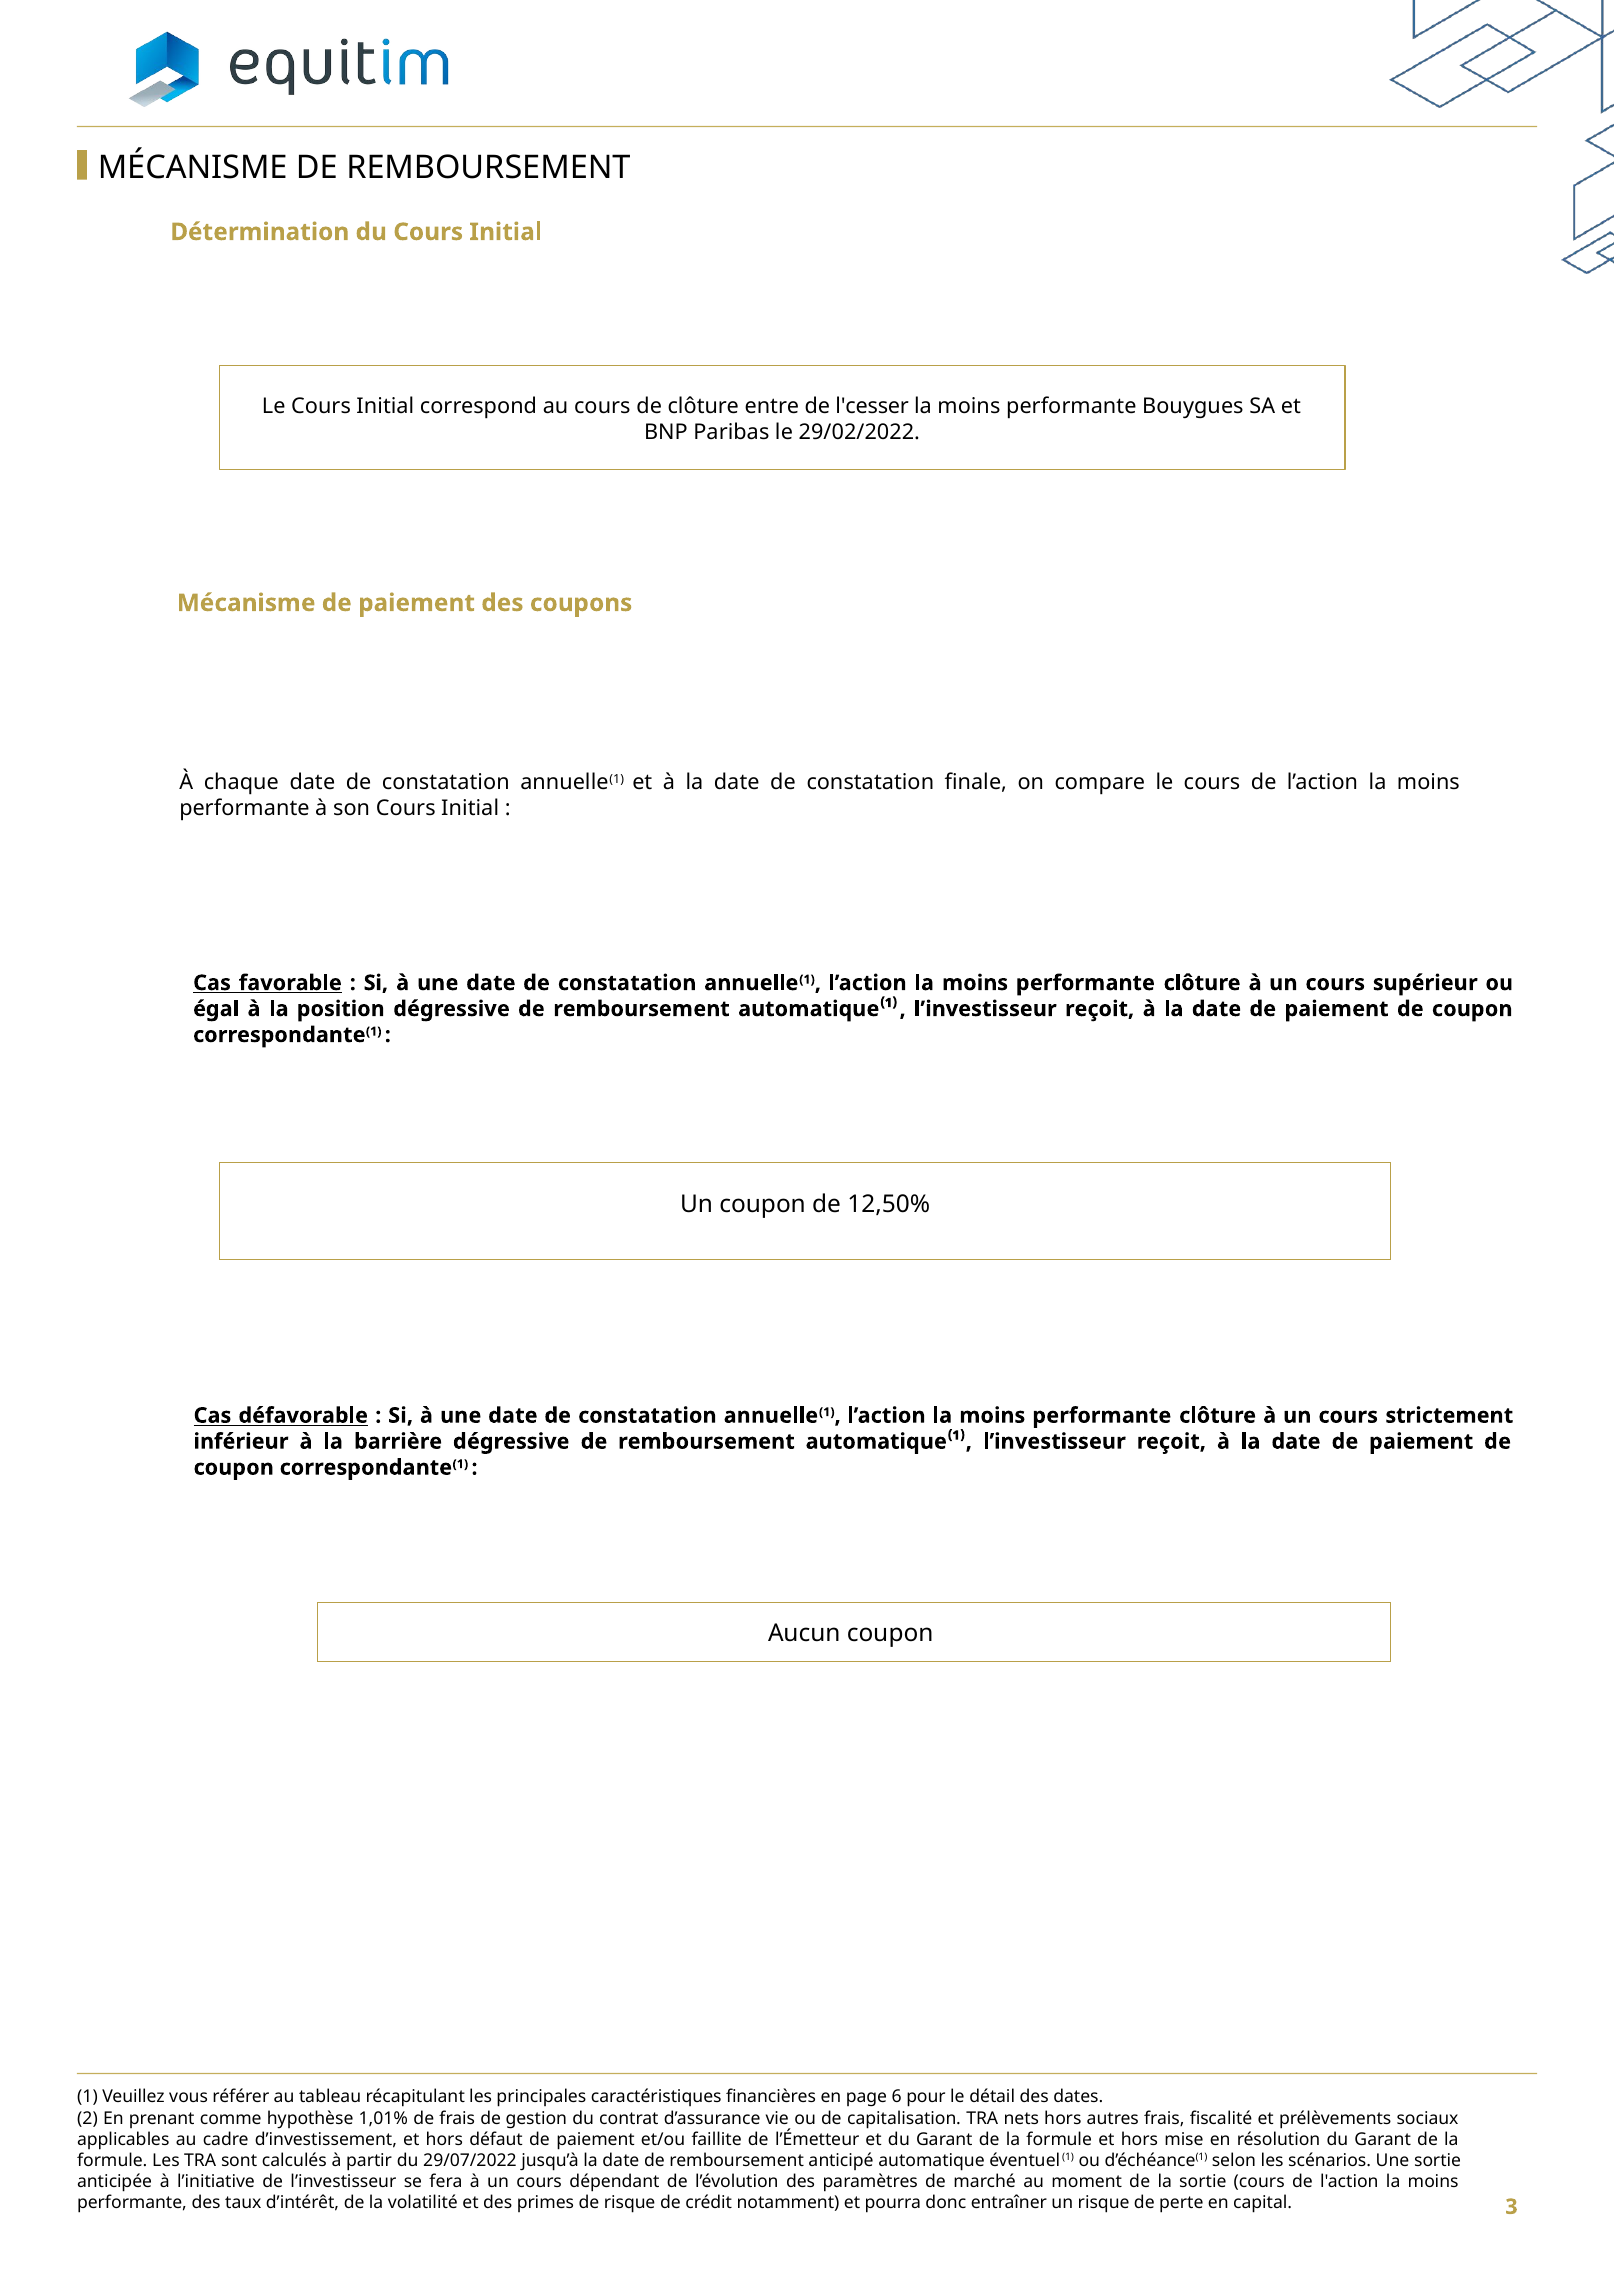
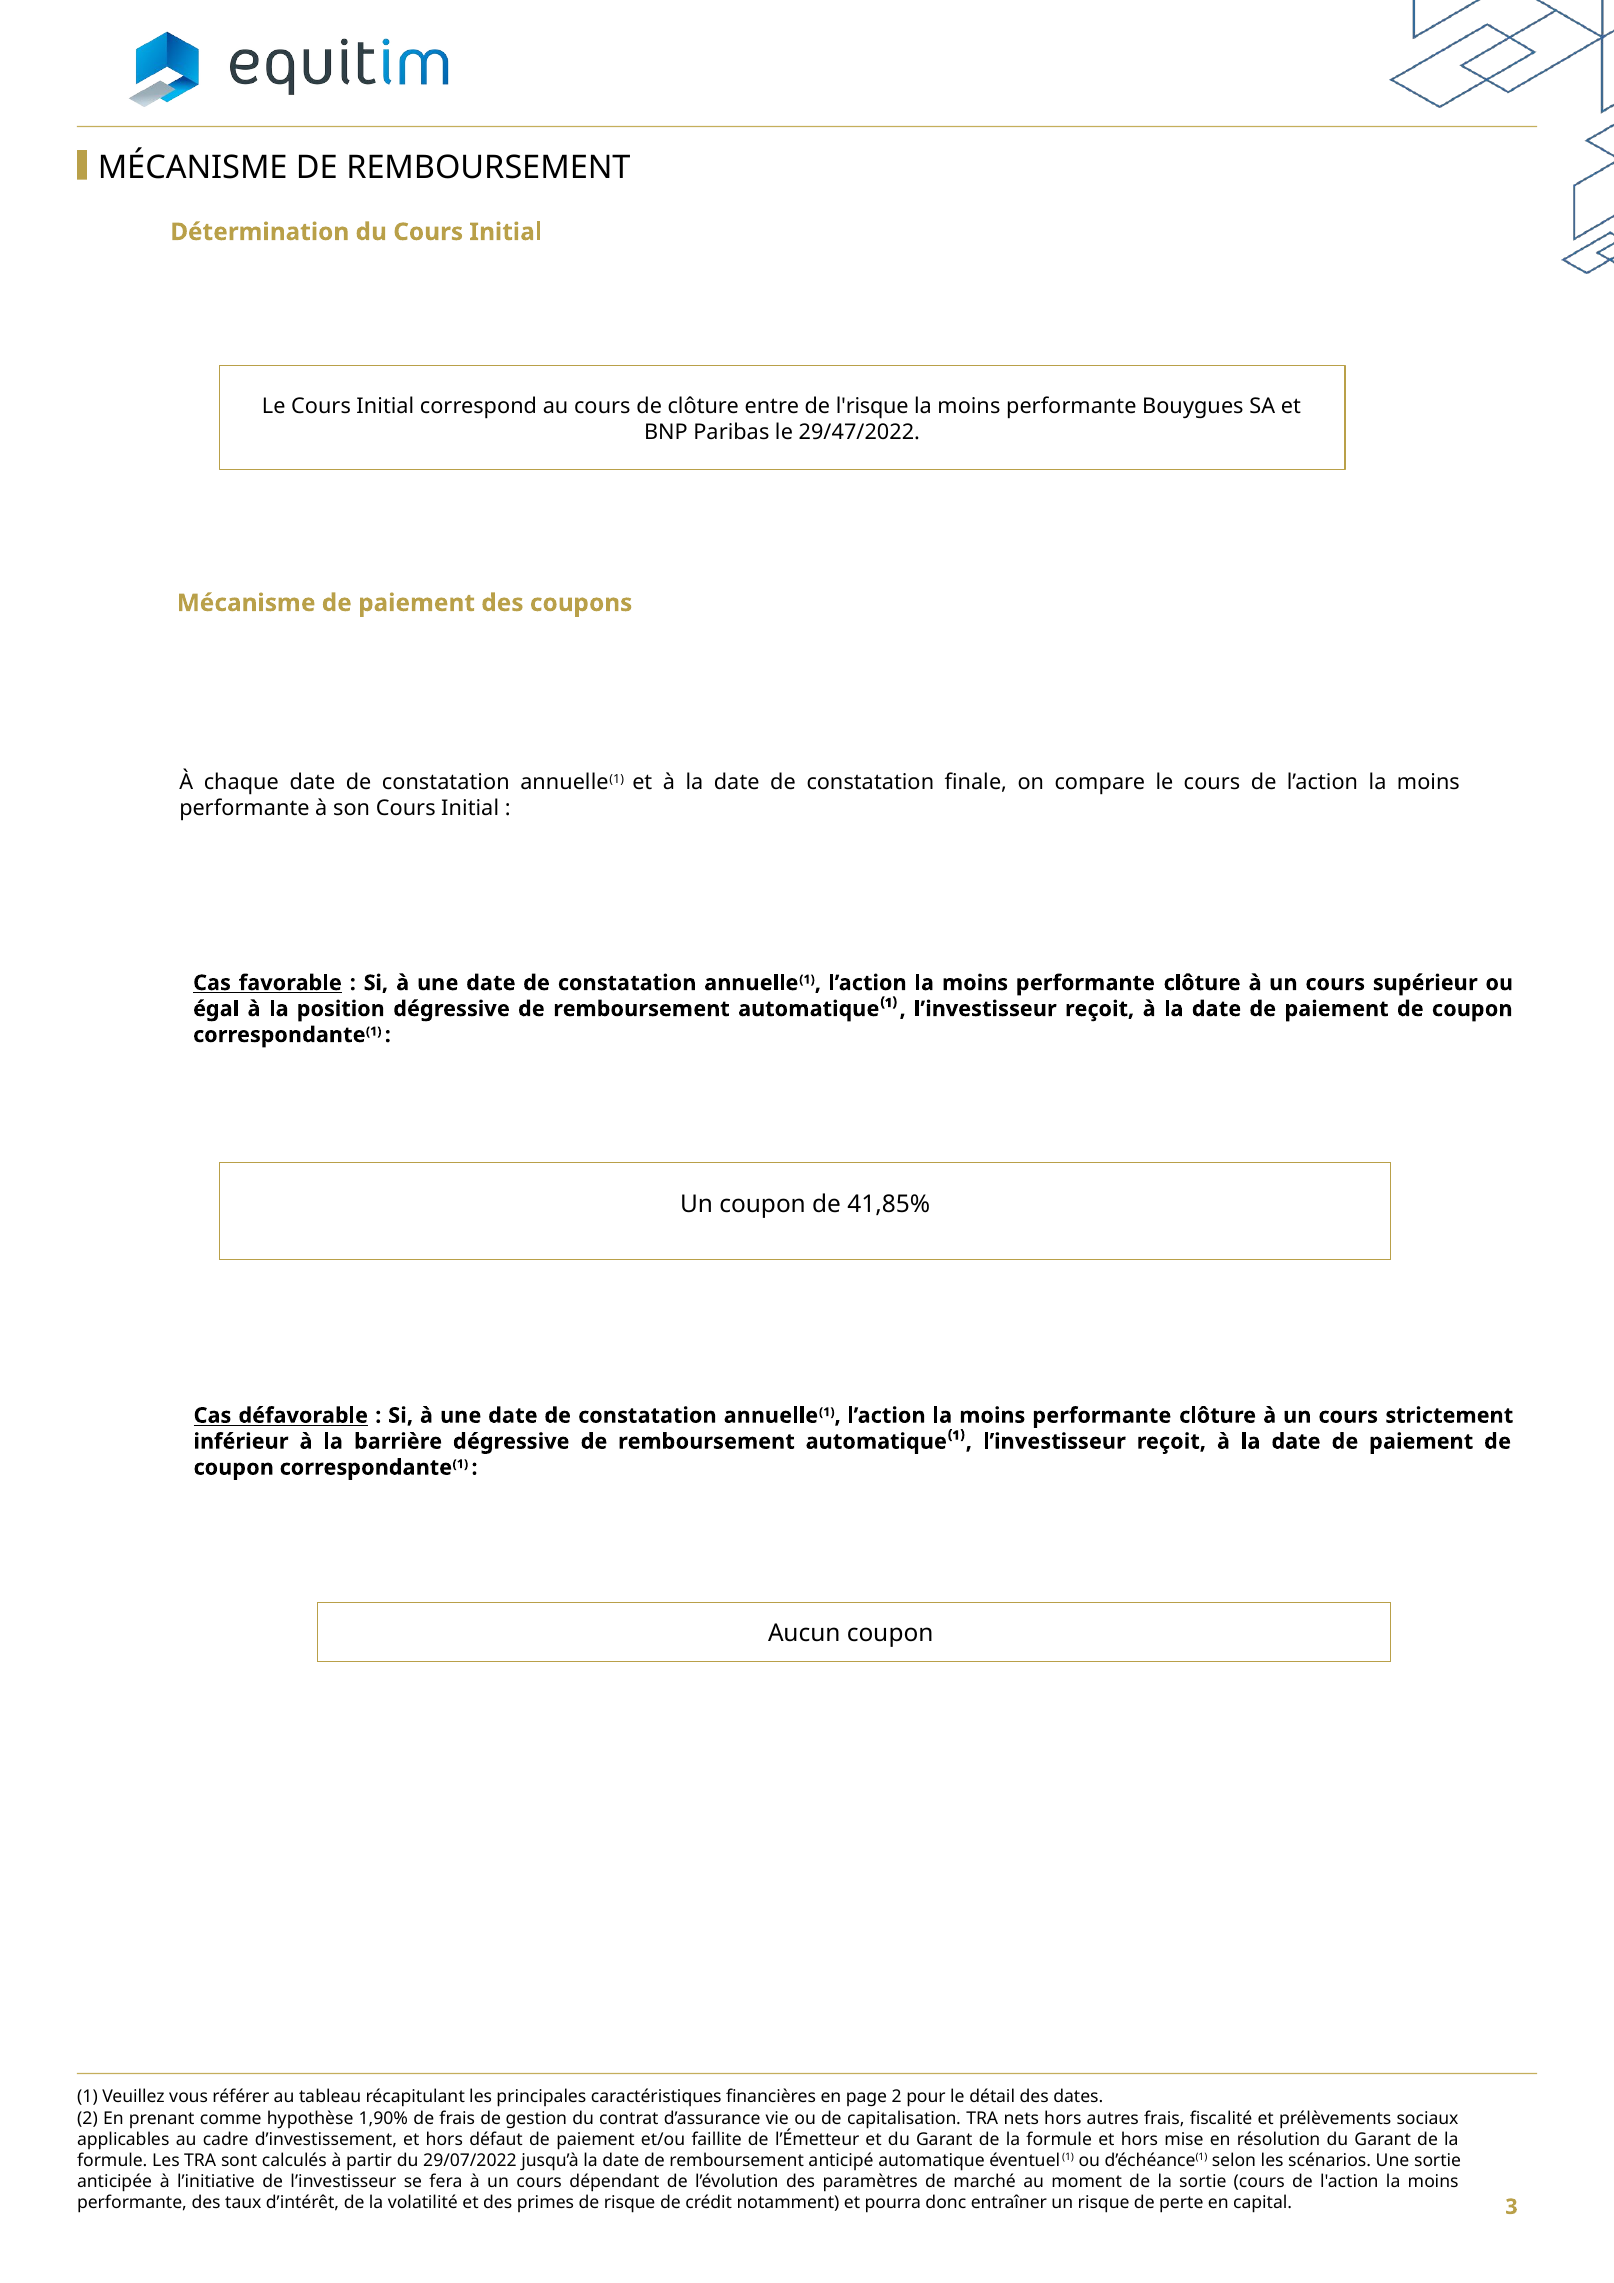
l'cesser: l'cesser -> l'risque (872, 406)
29/02/2022: 29/02/2022 -> 29/47/2022 (859, 432)
12,50%: 12,50% -> 41,85% (889, 1204)
page 6: 6 -> 2 (897, 2097)
1,01%: 1,01% -> 1,90% (383, 2118)
